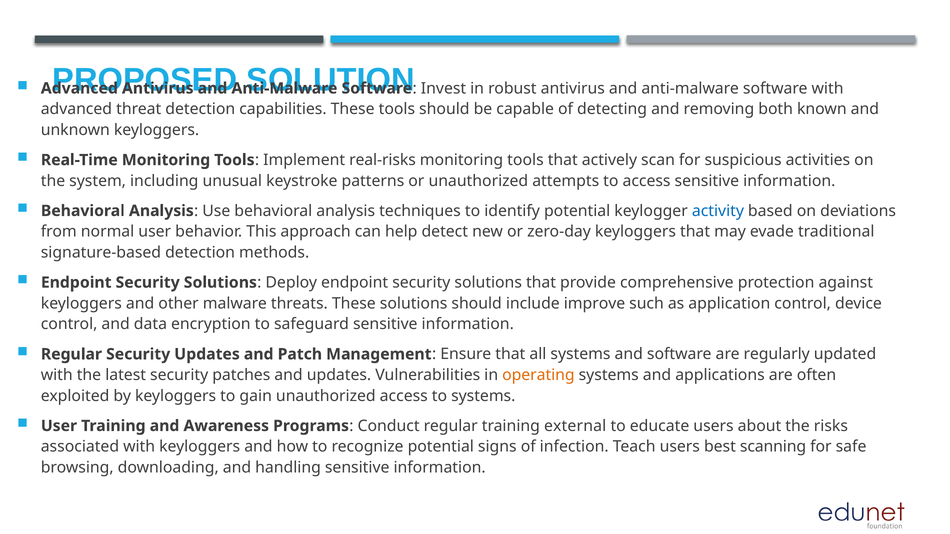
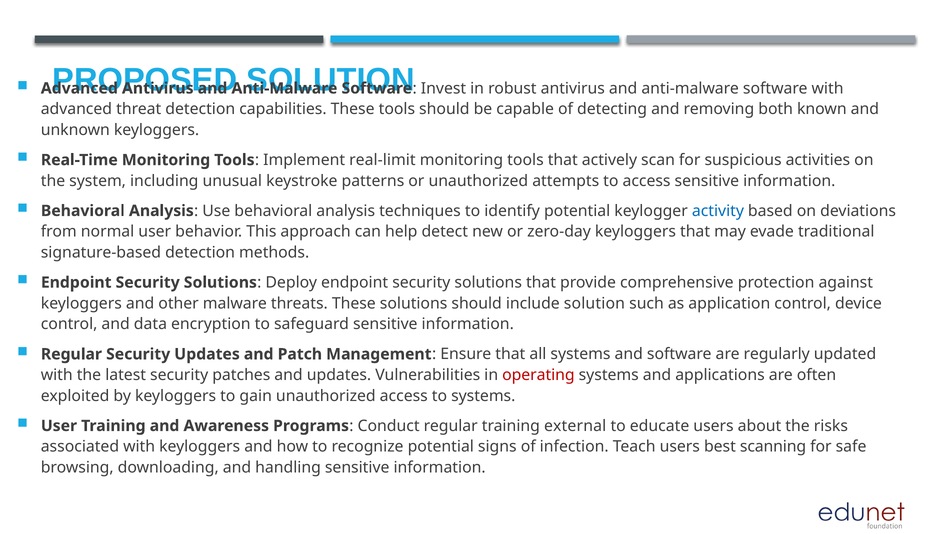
real-risks: real-risks -> real-limit (382, 160)
include improve: improve -> solution (594, 304)
operating colour: orange -> red (538, 375)
